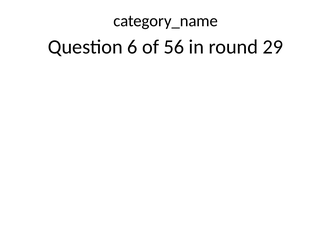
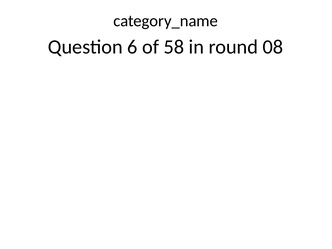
56: 56 -> 58 (174, 47)
29: 29 -> 08 (273, 47)
